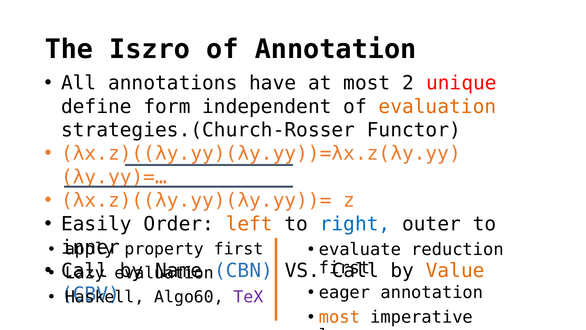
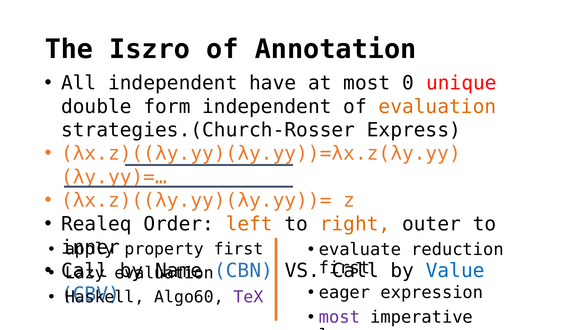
All annotations: annotations -> independent (173, 83)
2: 2 -> 0 (408, 83)
define: define -> double (96, 106)
Functor: Functor -> Express (414, 130)
Easily: Easily -> Realeq (96, 224)
right colour: blue -> orange (355, 224)
Value colour: orange -> blue (455, 271)
eager annotation: annotation -> expression (432, 292)
most colour: orange -> purple (339, 317)
